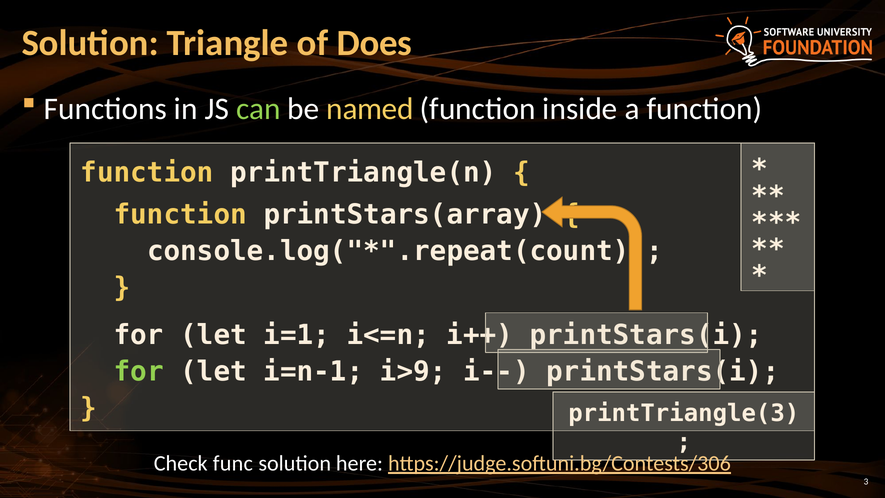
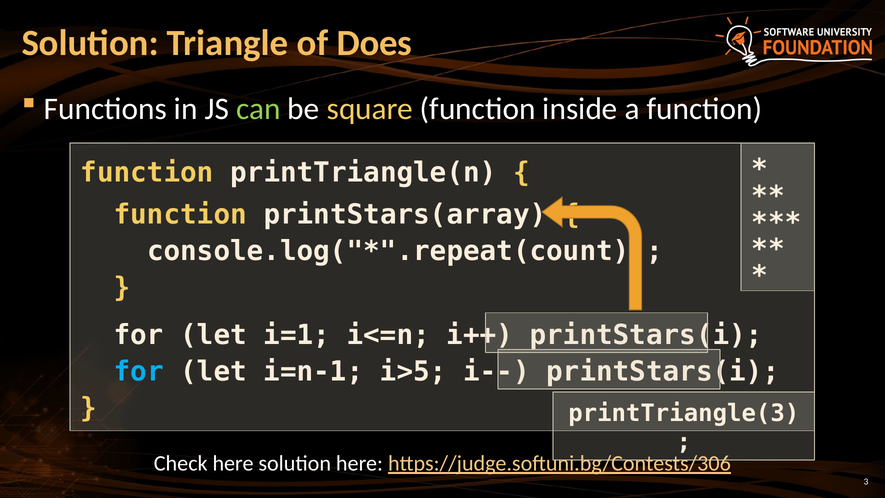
named: named -> square (370, 109)
for colour: light green -> light blue (139, 372)
i>9: i>9 -> i>5 (413, 372)
Check func: func -> here (233, 463)
